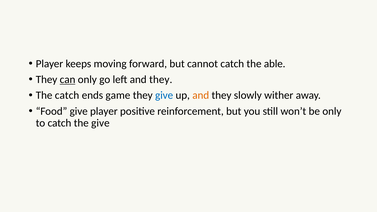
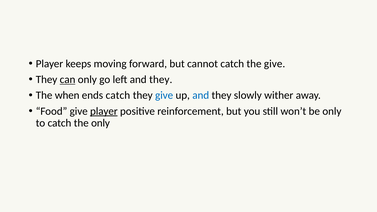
the able: able -> give (275, 64)
The catch: catch -> when (67, 95)
ends game: game -> catch (118, 95)
and colour: orange -> blue (201, 95)
player underline: none -> present (104, 111)
the give: give -> only (101, 123)
